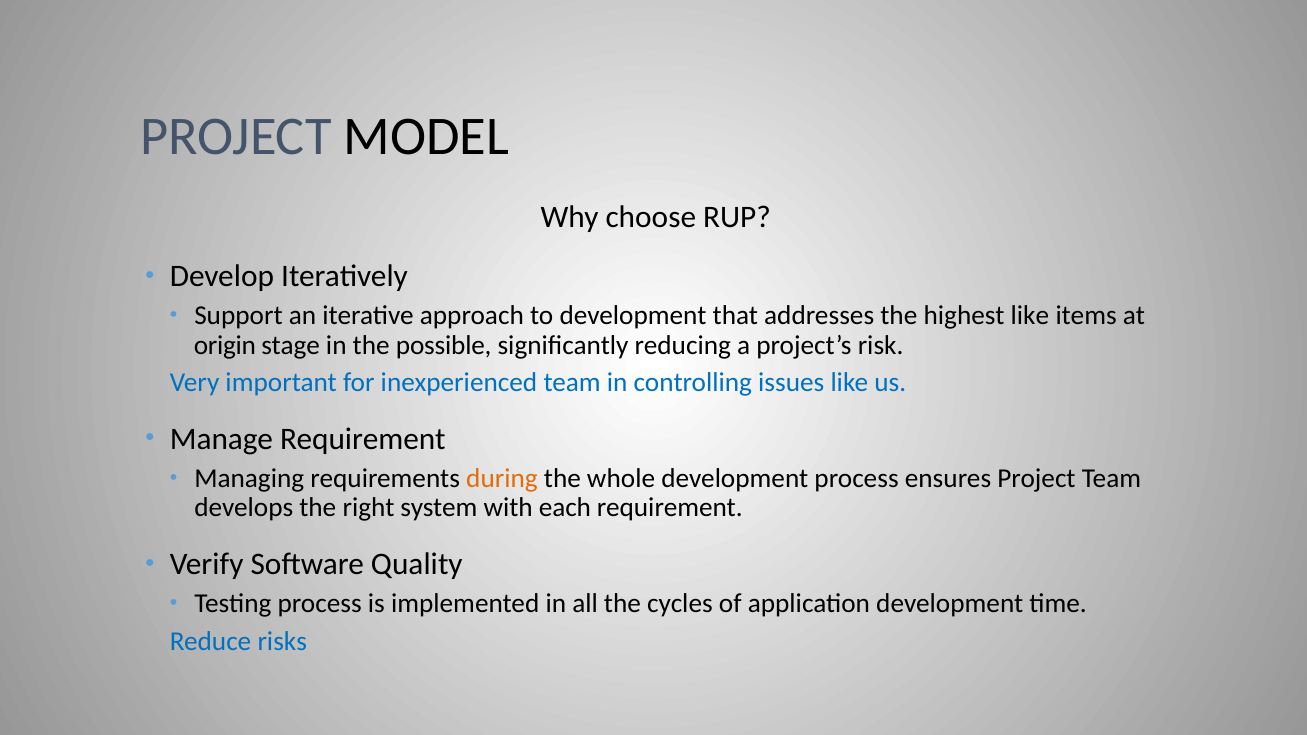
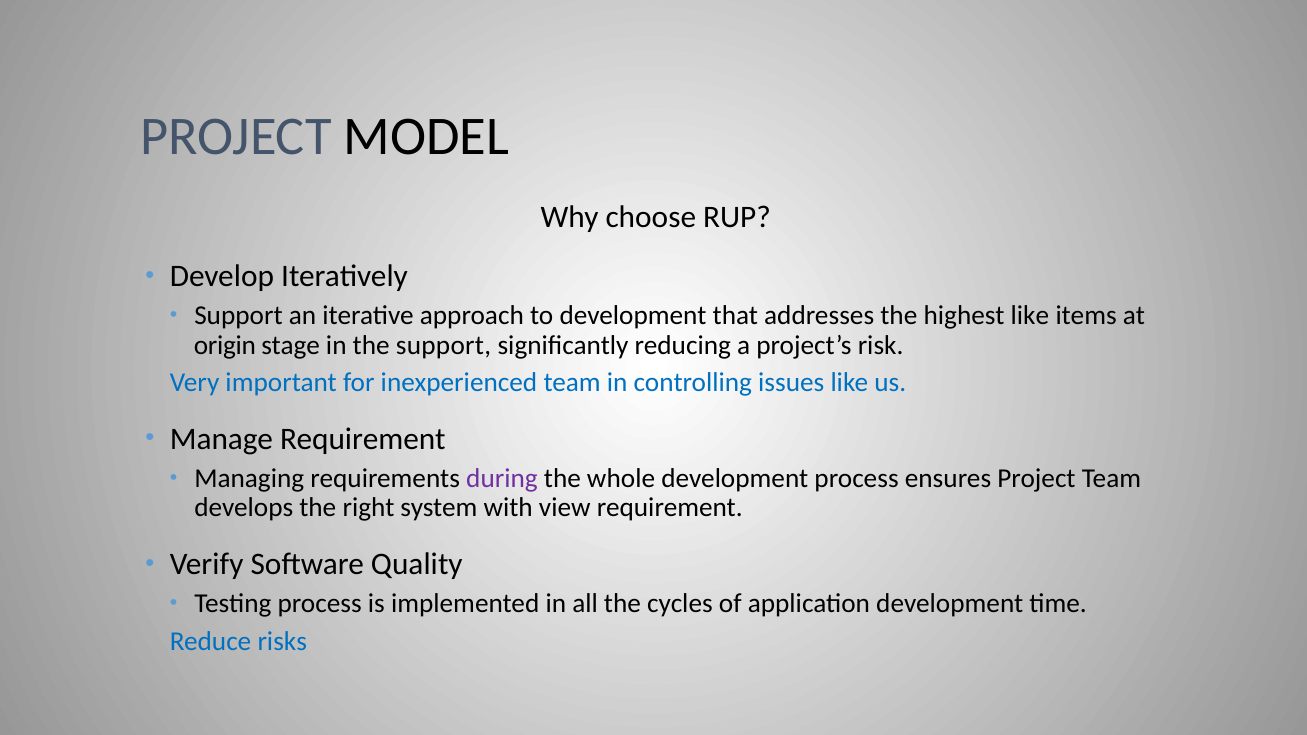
the possible: possible -> support (444, 345)
during colour: orange -> purple (502, 479)
each: each -> view (565, 508)
